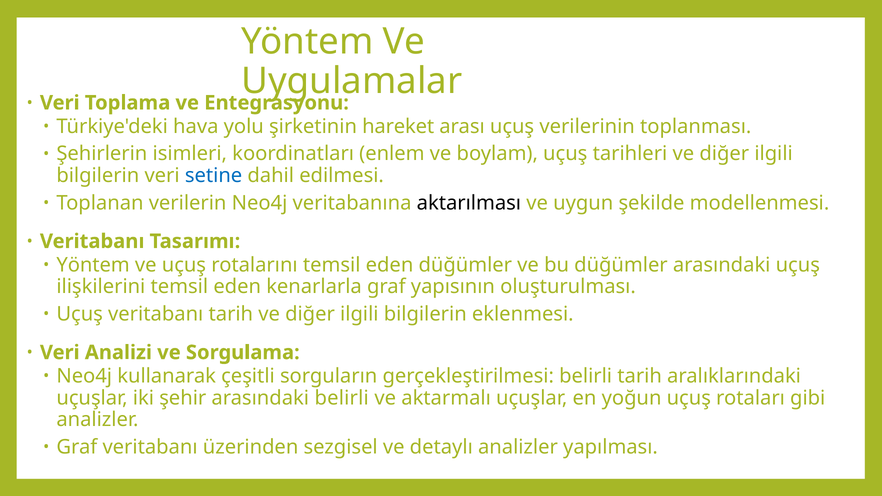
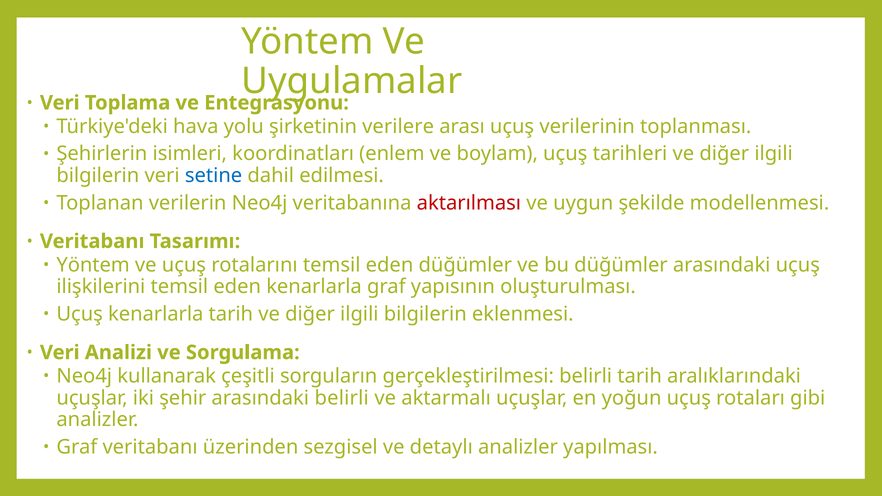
hareket: hareket -> verilere (398, 127)
aktarılması colour: black -> red (469, 203)
Uçuş veritabanı: veritabanı -> kenarlarla (156, 314)
